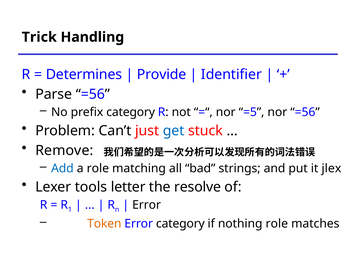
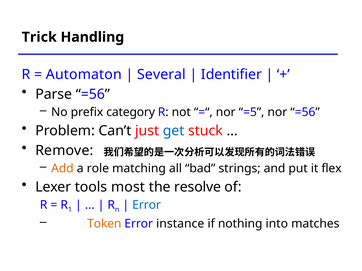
Determines: Determines -> Automaton (84, 75)
Provide: Provide -> Several (161, 75)
Add colour: blue -> orange (62, 169)
jlex: jlex -> flex (332, 169)
letter: letter -> most (128, 187)
Error colour: black -> blue (147, 205)
Error category: category -> instance (180, 224)
nothing role: role -> into (277, 224)
